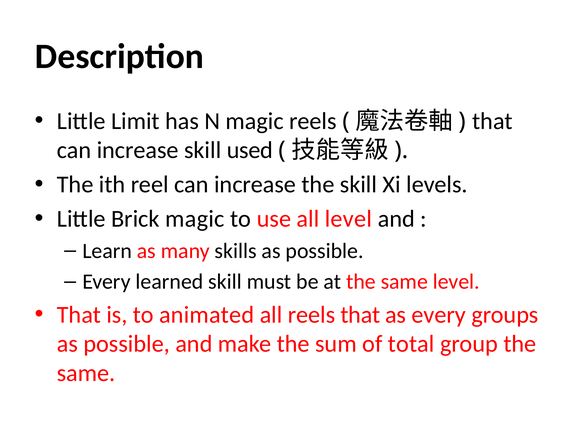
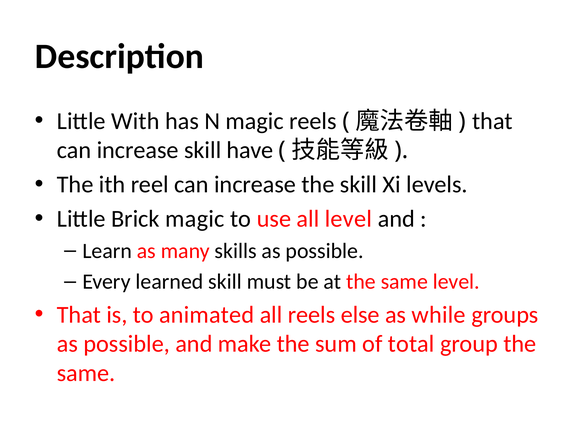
Limit: Limit -> With (135, 121)
used: used -> have (250, 150)
reels that: that -> else (360, 315)
as every: every -> while (439, 315)
